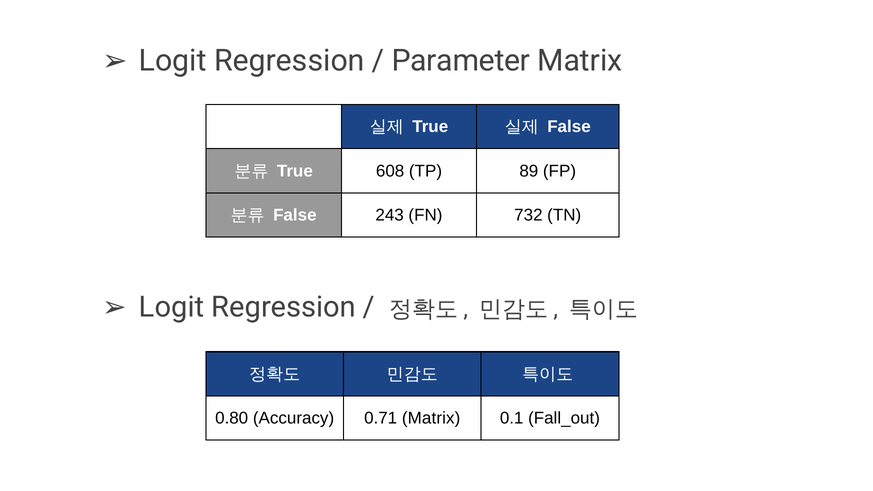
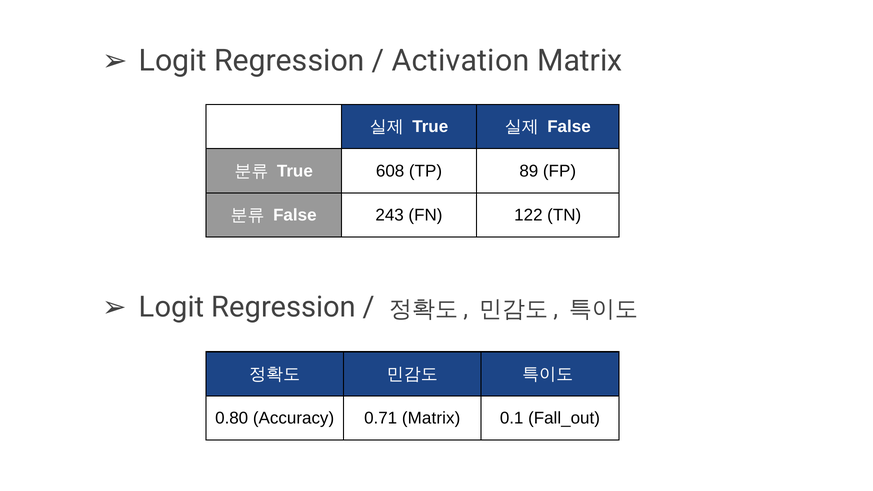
Parameter: Parameter -> Activation (461, 61)
732: 732 -> 122 (528, 215)
